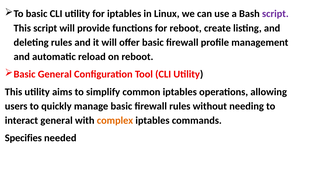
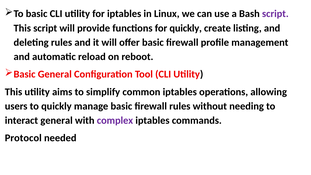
for reboot: reboot -> quickly (186, 28)
complex colour: orange -> purple (115, 120)
Specifies: Specifies -> Protocol (23, 138)
